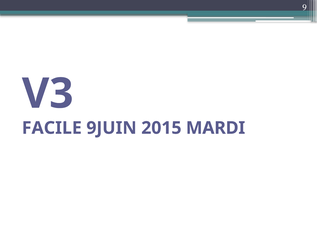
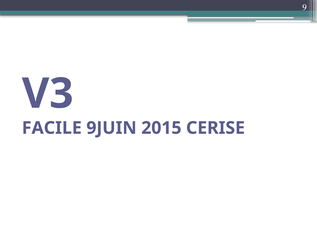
MARDI: MARDI -> CERISE (215, 128)
